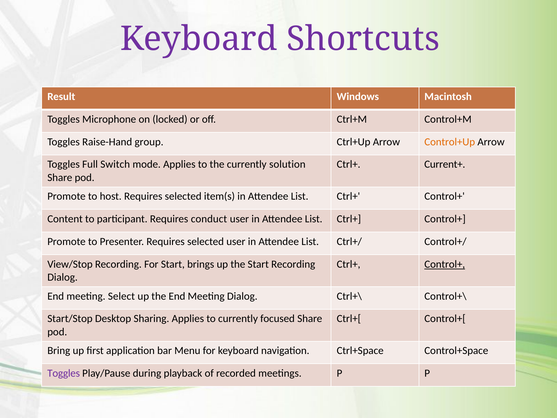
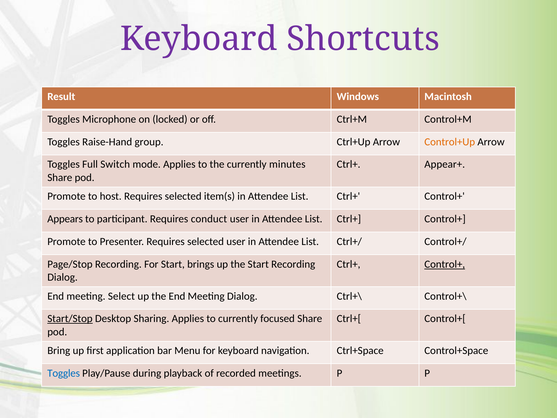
solution: solution -> minutes (287, 164)
Current+: Current+ -> Appear+ (445, 164)
Content: Content -> Appears (65, 219)
View/Stop: View/Stop -> Page/Stop (70, 264)
Start/Stop underline: none -> present (70, 319)
Toggles colour: purple -> blue (64, 373)
